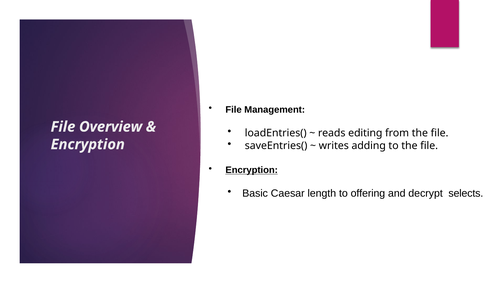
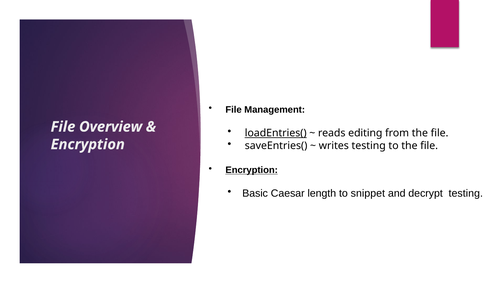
loadEntries( underline: none -> present (276, 133)
writes adding: adding -> testing (369, 146)
offering: offering -> snippet (368, 193)
decrypt selects: selects -> testing (466, 193)
